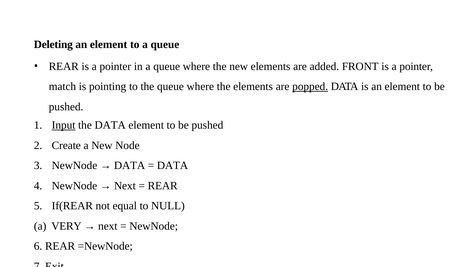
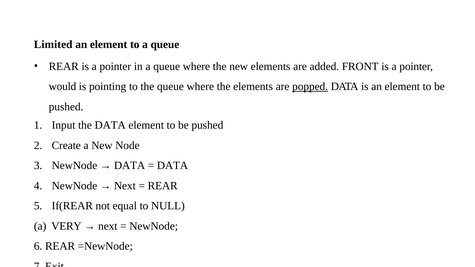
Deleting: Deleting -> Limited (53, 44)
match: match -> would (62, 87)
Input underline: present -> none (64, 125)
